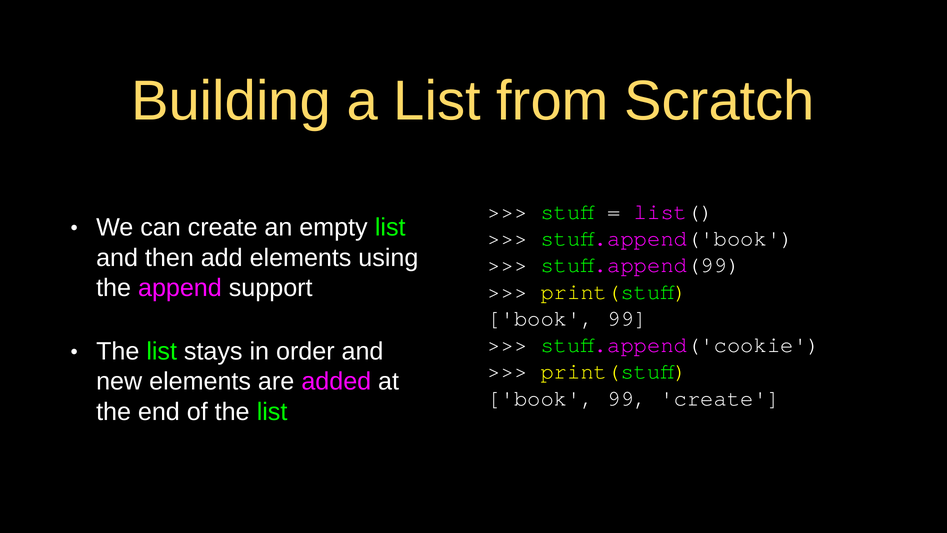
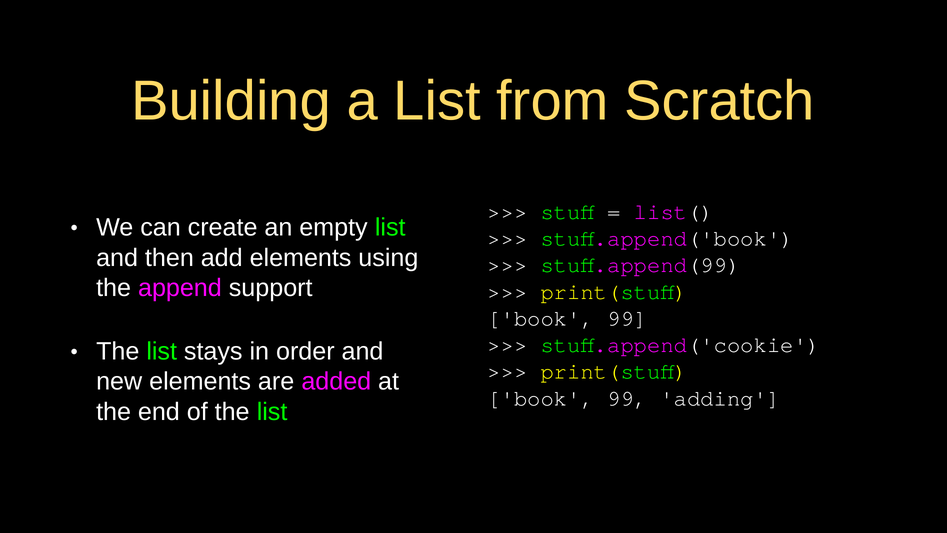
99 create: create -> adding (720, 398)
